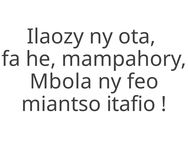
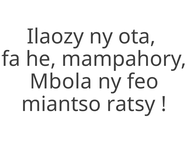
itafio: itafio -> ratsy (131, 104)
